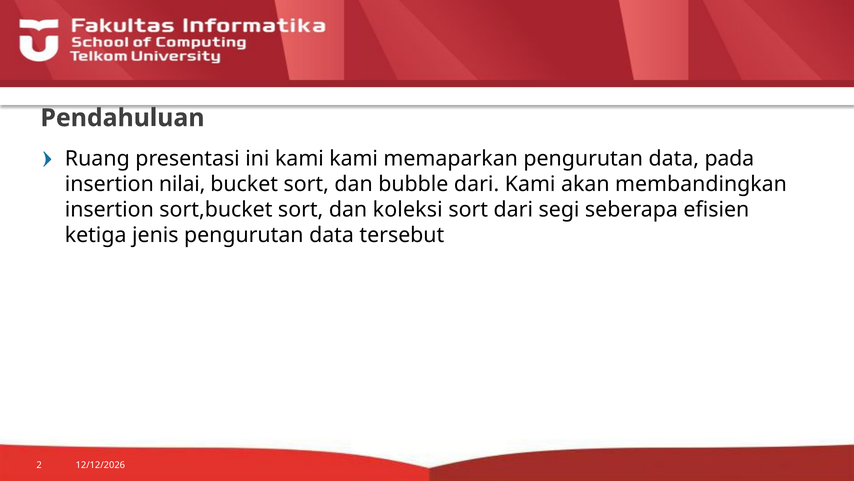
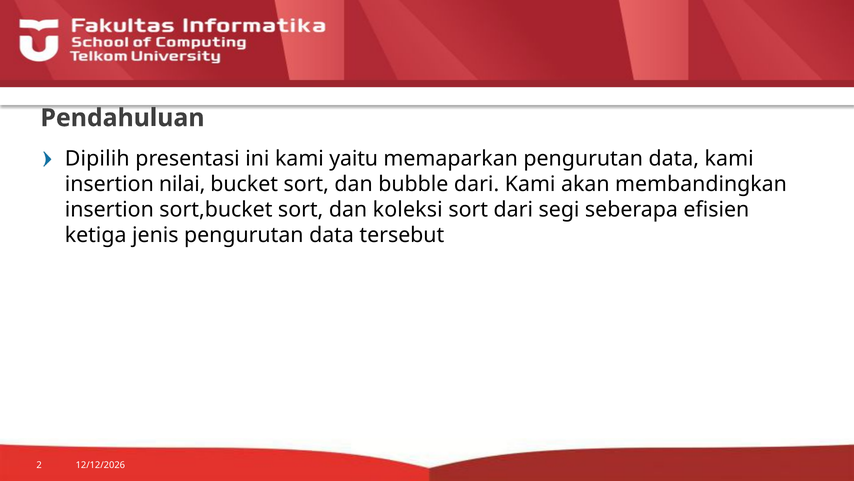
Ruang: Ruang -> Dipilih (97, 158)
kami kami: kami -> yaitu (354, 158)
data pada: pada -> kami (729, 158)
